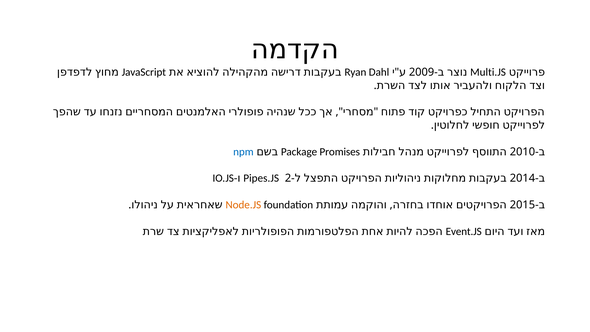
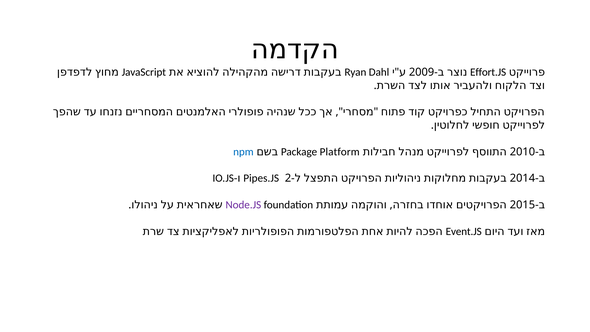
Multi.JS: Multi.JS -> Effort.JS (488, 72)
Promises: Promises -> Platform (340, 152)
Node.JS colour: orange -> purple (243, 205)
